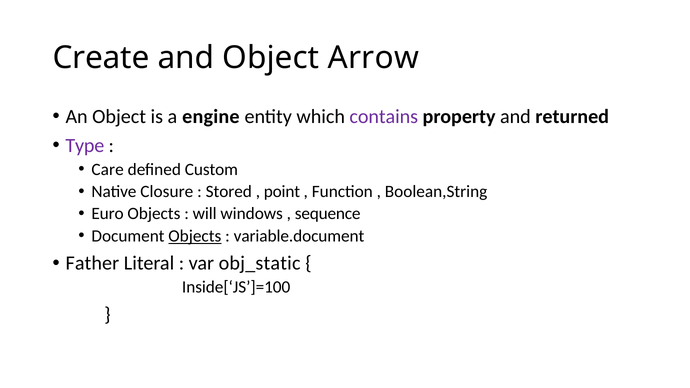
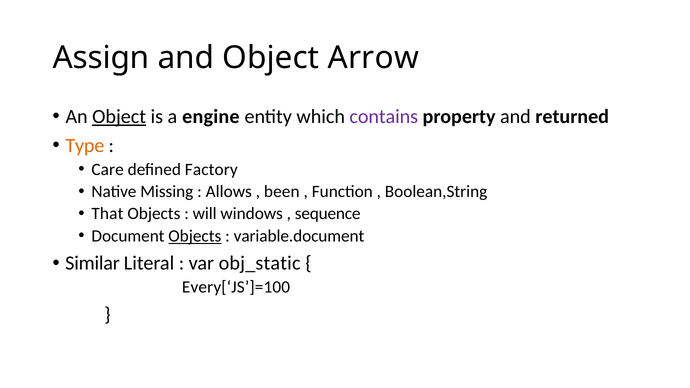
Create: Create -> Assign (101, 58)
Object underline: none -> present (119, 117)
Type colour: purple -> orange (85, 146)
Custom: Custom -> Factory (211, 169)
Closure: Closure -> Missing (167, 192)
Stored: Stored -> Allows (229, 192)
point: point -> been (282, 192)
Euro: Euro -> That (107, 214)
Father: Father -> Similar (93, 263)
Inside[‘JS’]=100: Inside[‘JS’]=100 -> Every[‘JS’]=100 (236, 287)
